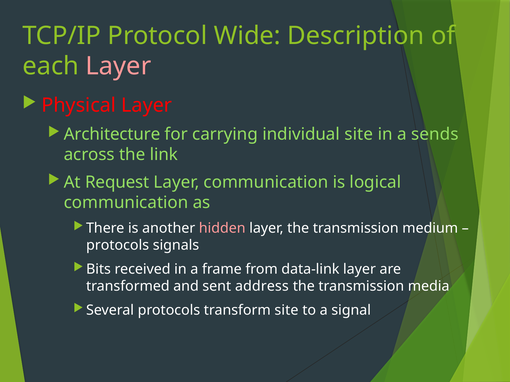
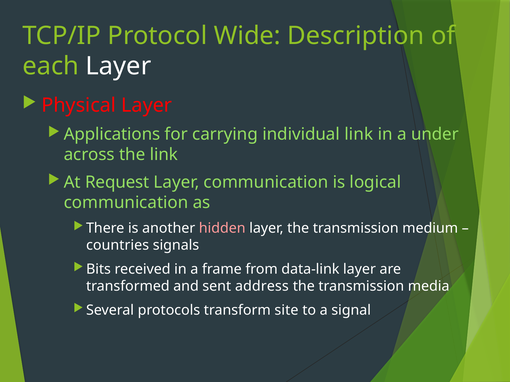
Layer colour: pink -> white (118, 66)
Architecture: Architecture -> Applications (112, 134)
individual site: site -> link (359, 134)
sends: sends -> under (435, 134)
protocols: protocols -> countries (118, 245)
